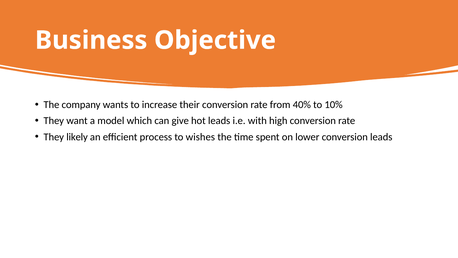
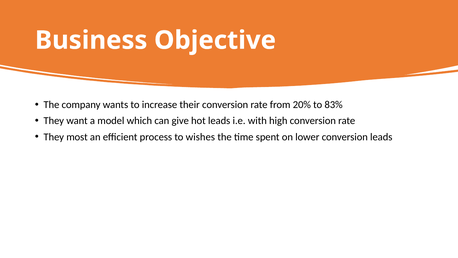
40%: 40% -> 20% (302, 104)
10%: 10% -> 83% (334, 104)
likely: likely -> most (77, 137)
